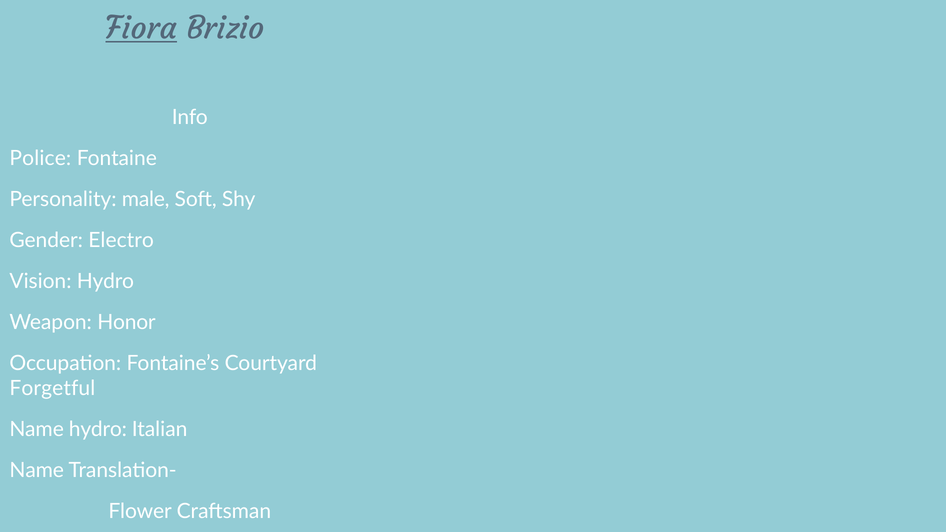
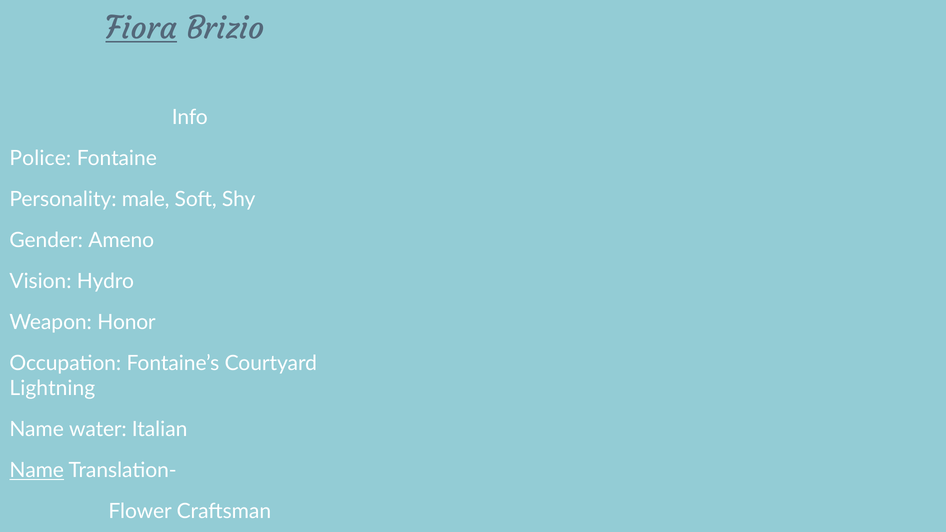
Electro: Electro -> Ameno (121, 240)
Forgetful: Forgetful -> Lightning (52, 389)
Name hydro: hydro -> water (98, 430)
Name underline: none -> present (37, 471)
